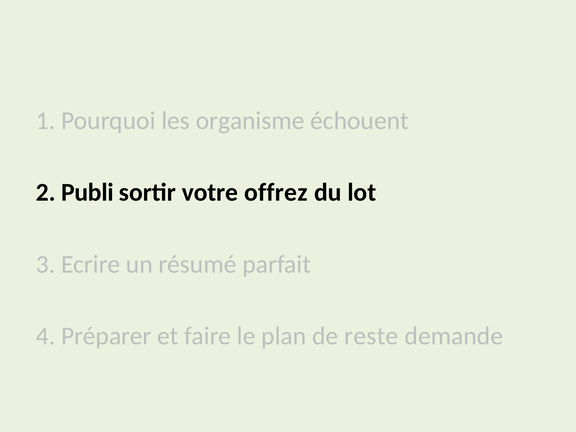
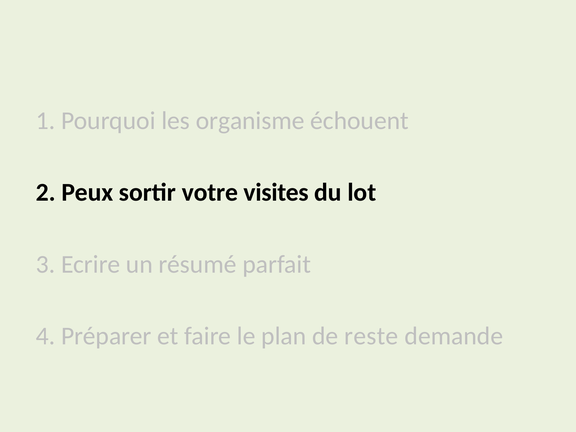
Publi: Publi -> Peux (87, 193)
offrez: offrez -> visites (276, 193)
